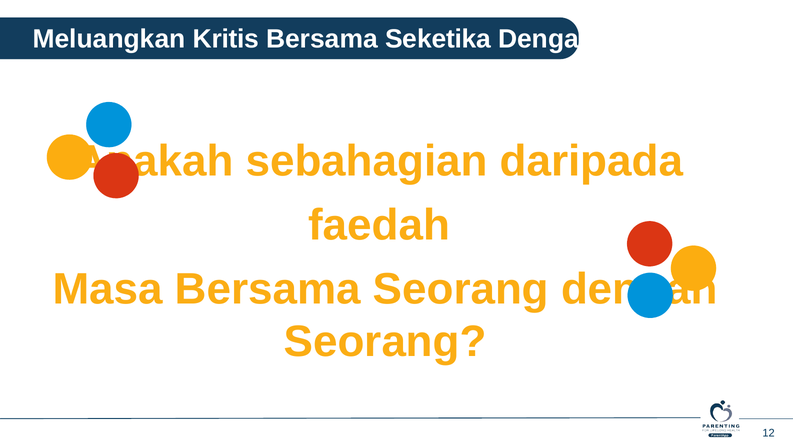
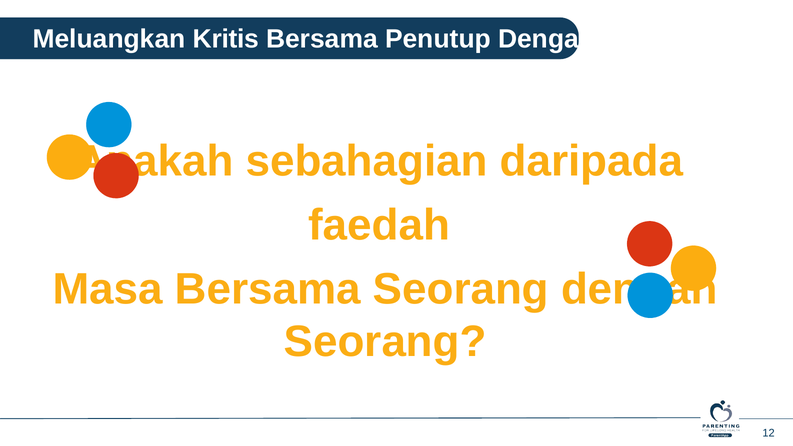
Seketika: Seketika -> Penutup (438, 39)
